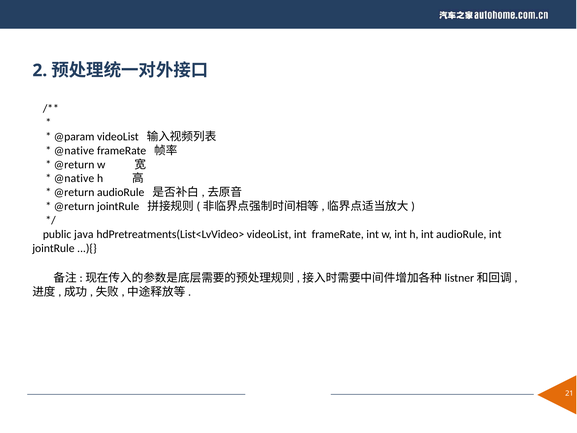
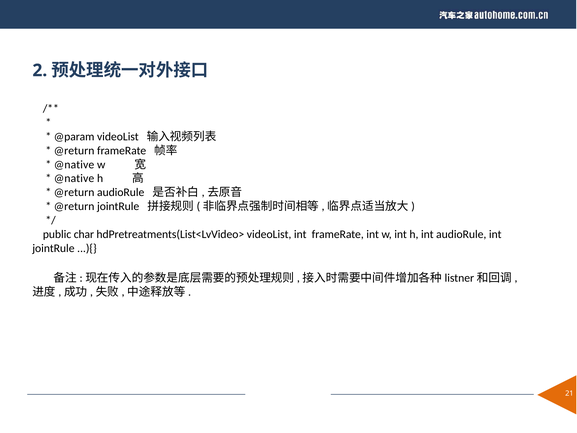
@native: @native -> @return (74, 150)
@return: @return -> @native (74, 164)
java: java -> char (84, 234)
